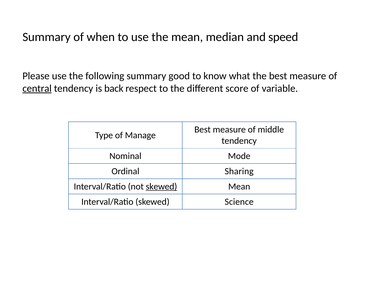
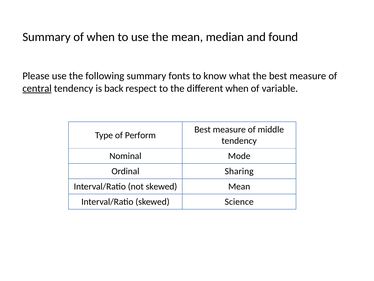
speed: speed -> found (283, 37)
good: good -> fonts (179, 76)
different score: score -> when (237, 88)
Manage: Manage -> Perform (140, 135)
skewed underline: present -> none (161, 186)
